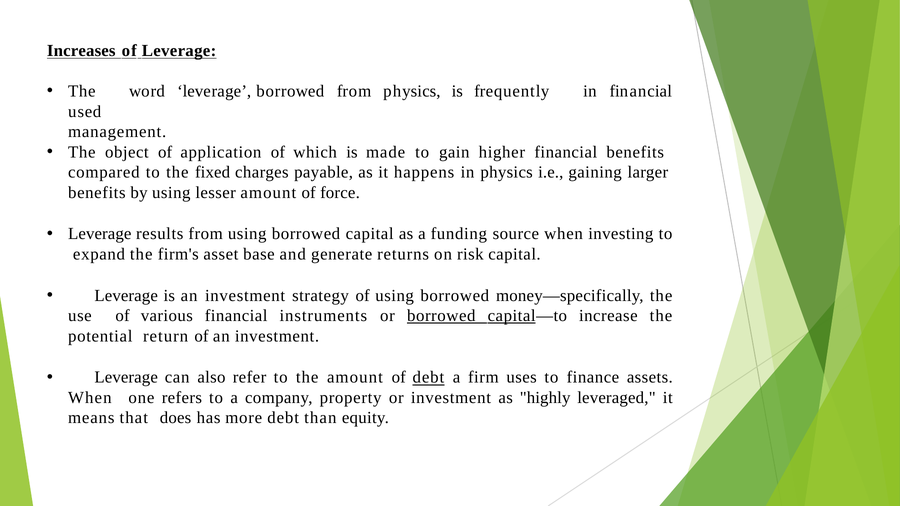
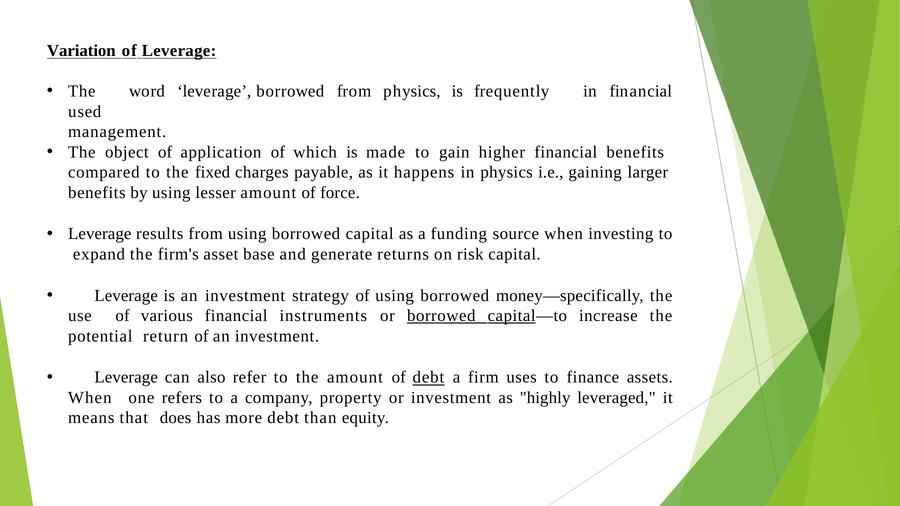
Increases: Increases -> Variation (81, 51)
